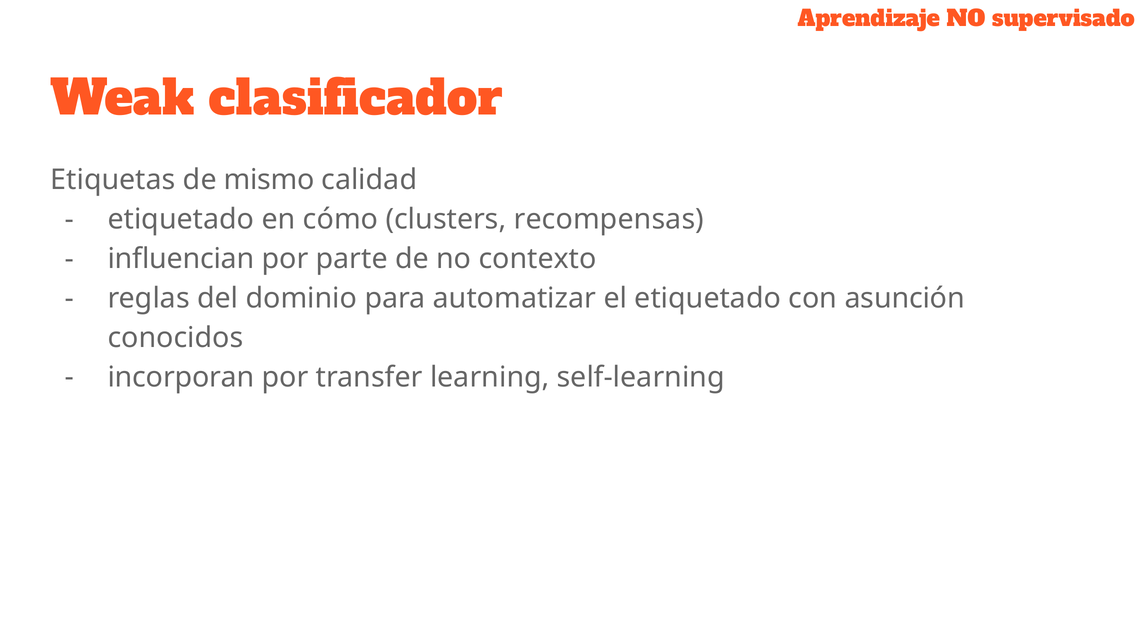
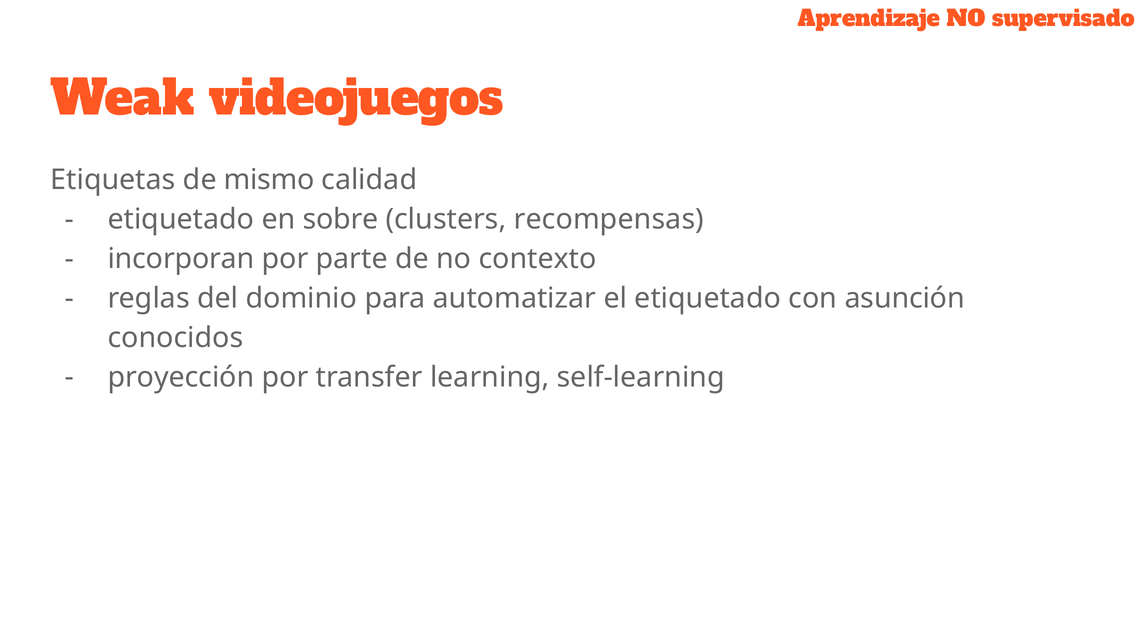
clasificador: clasificador -> videojuegos (356, 99)
cómo: cómo -> sobre (341, 220)
influencian: influencian -> incorporan (181, 259)
incorporan: incorporan -> proyección (181, 378)
